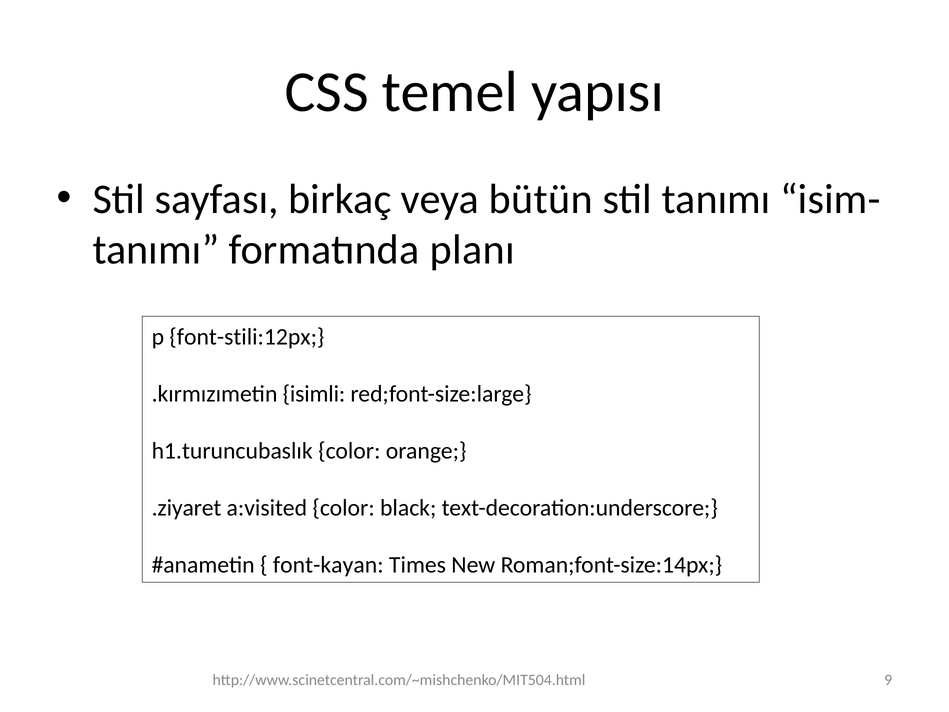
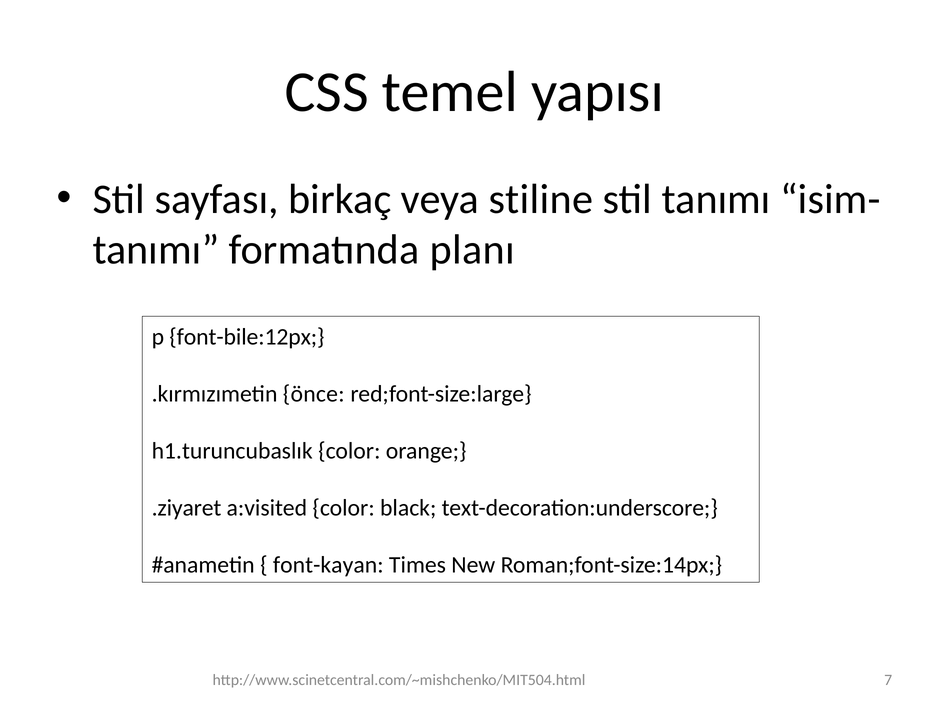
bütün: bütün -> stiline (541, 199)
font-stili:12px: font-stili:12px -> font-bile:12px (247, 337)
isimli: isimli -> önce (314, 394)
9: 9 -> 7 (888, 680)
